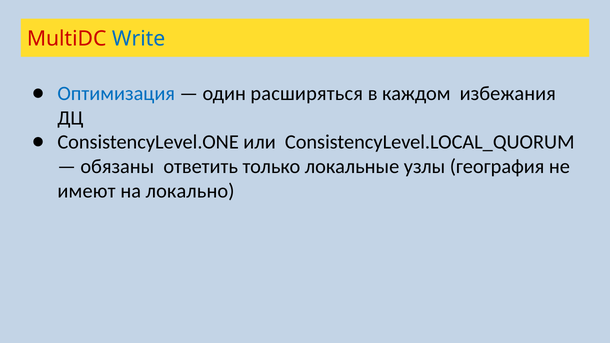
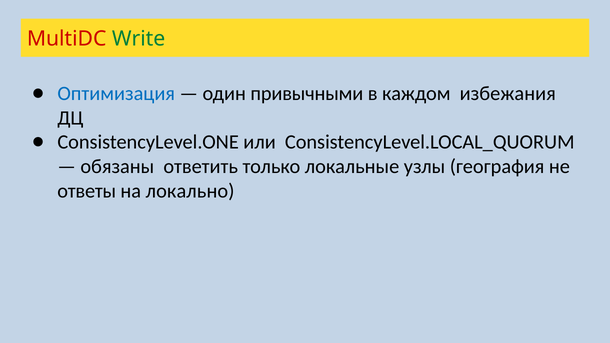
Write colour: blue -> green (139, 39)
расширяться: расширяться -> привычными (307, 94)
имеют: имеют -> ответы (87, 191)
